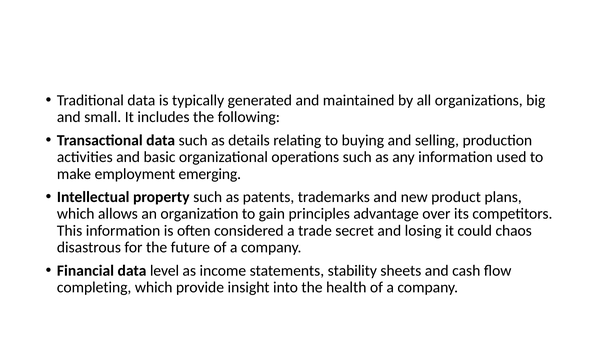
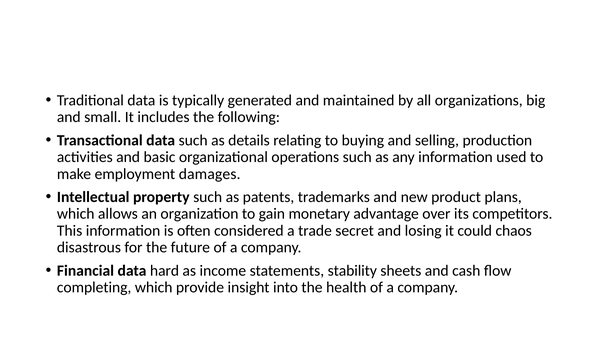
emerging: emerging -> damages (210, 174)
principles: principles -> monetary (319, 214)
level: level -> hard (165, 271)
